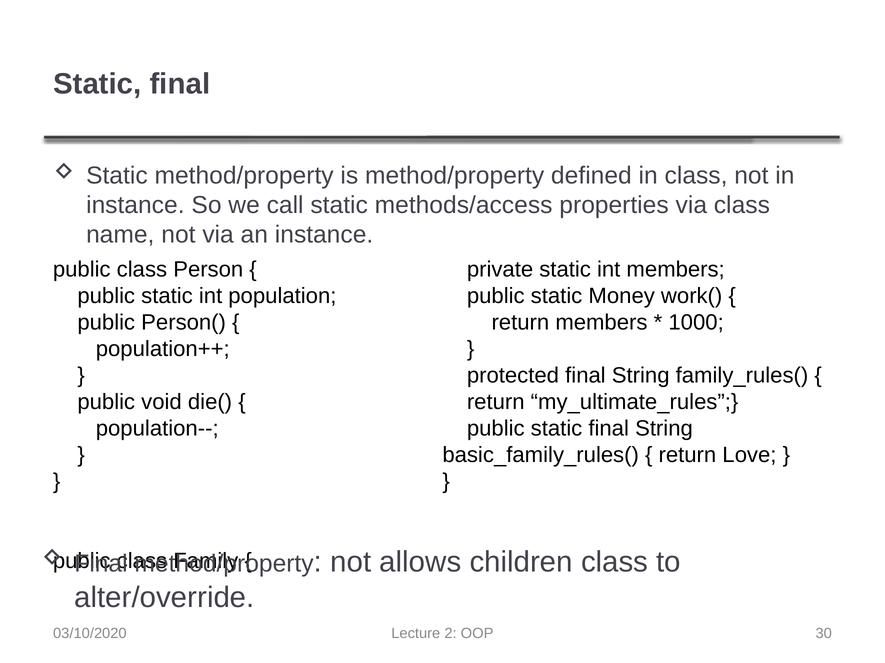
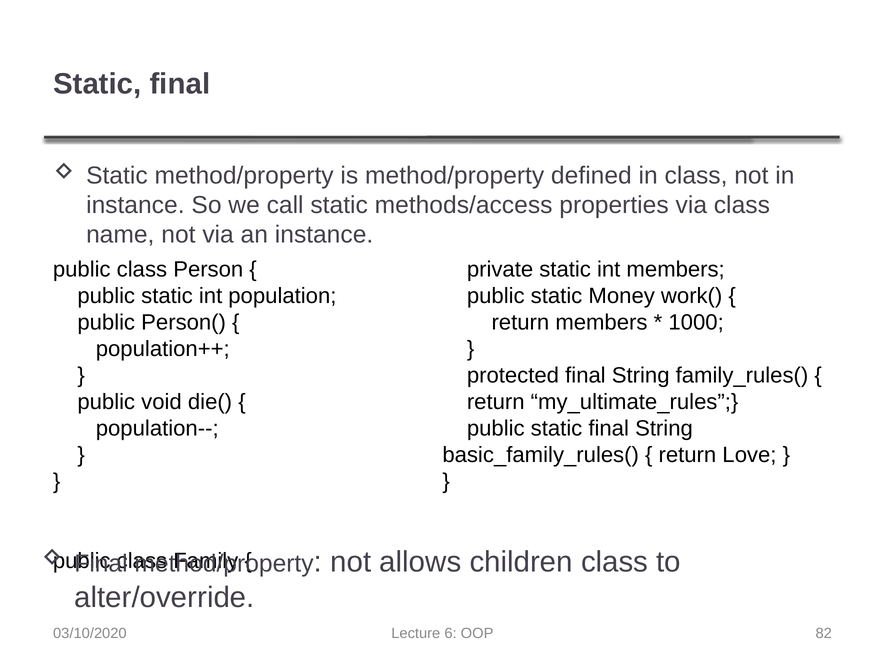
2: 2 -> 6 (451, 634)
30: 30 -> 82 (824, 634)
